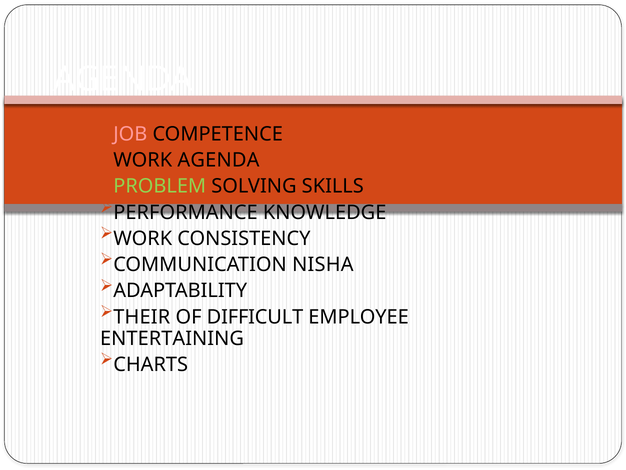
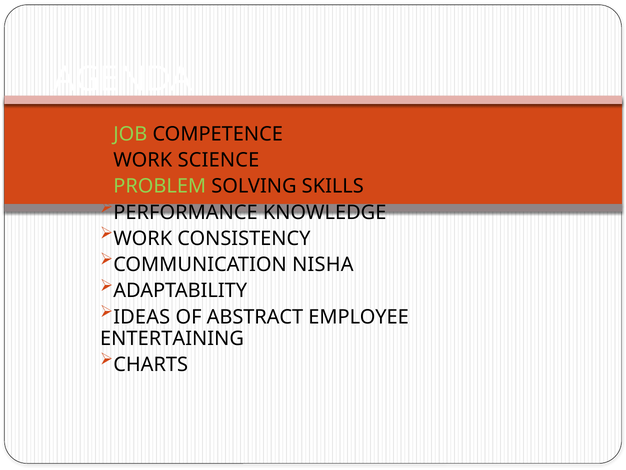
JOB colour: pink -> light green (130, 134)
WORK AGENDA: AGENDA -> SCIENCE (218, 160)
THEIR: THEIR -> IDEAS (142, 317)
DIFFICULT: DIFFICULT -> ABSTRACT (255, 317)
